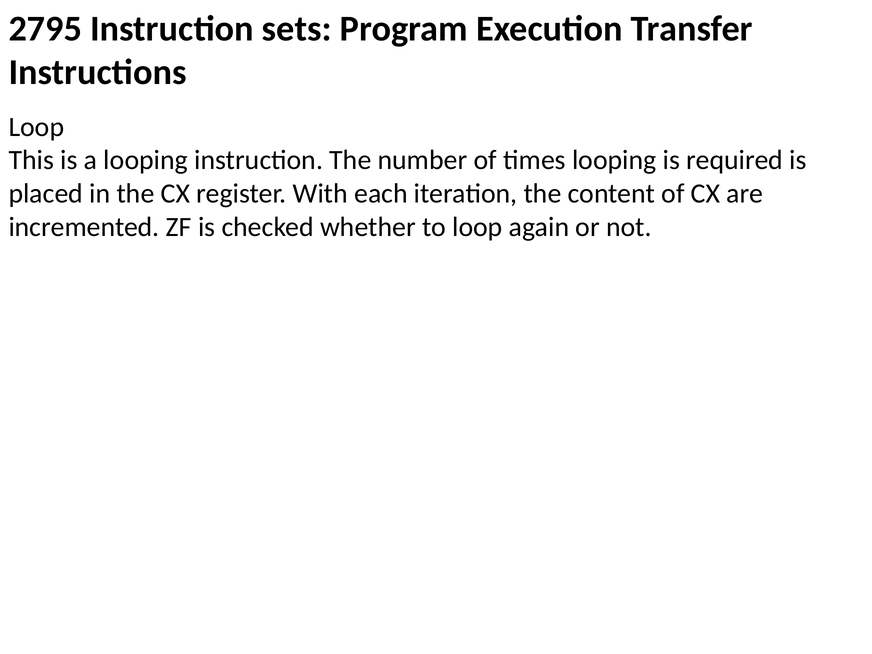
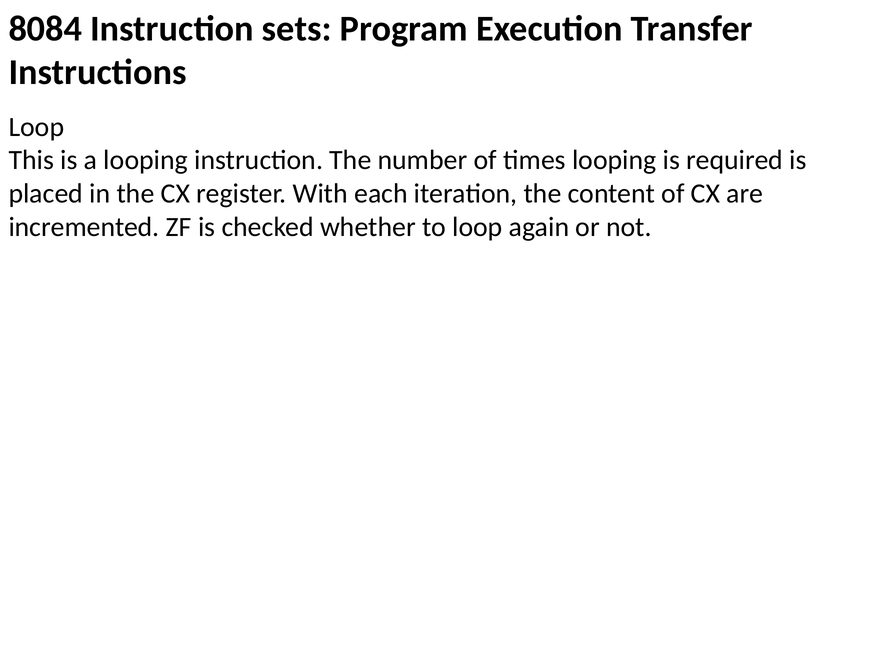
2795: 2795 -> 8084 (45, 29)
